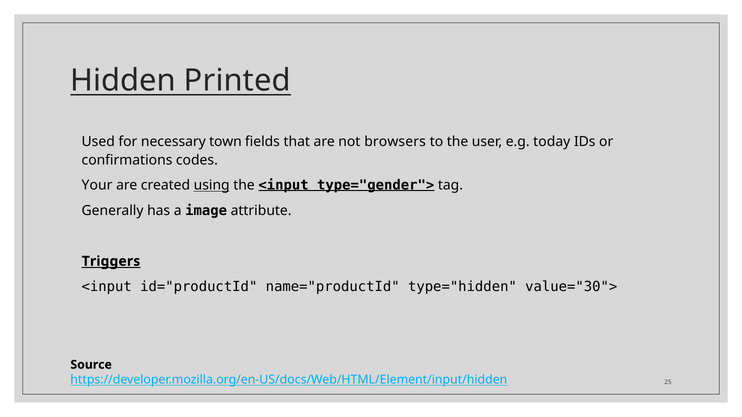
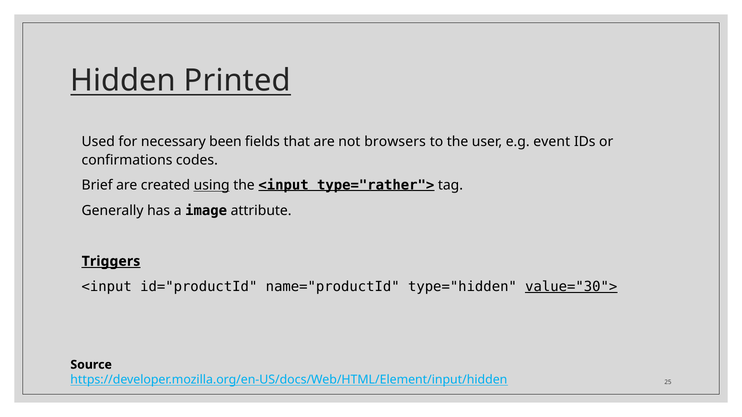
town: town -> been (225, 142)
today: today -> event (552, 142)
Your: Your -> Brief (97, 185)
type="gender">: type="gender"> -> type="rather"> (376, 185)
value="30"> underline: none -> present (571, 287)
